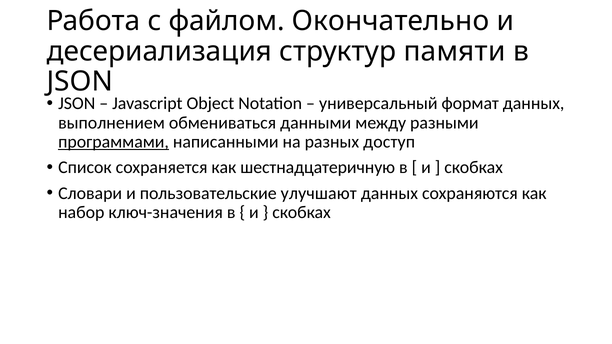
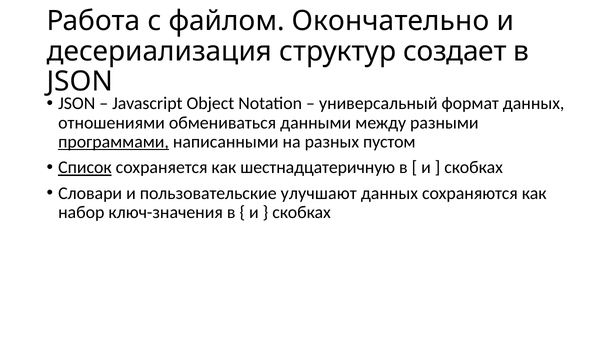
памяти: памяти -> создает (455, 51)
выполнением: выполнением -> отношениями (112, 123)
доступ: доступ -> пустом (389, 142)
Список underline: none -> present (85, 168)
